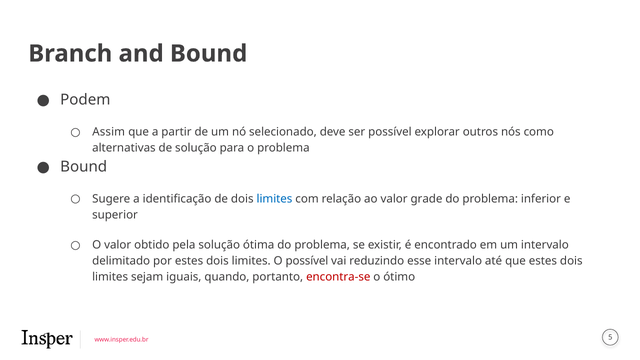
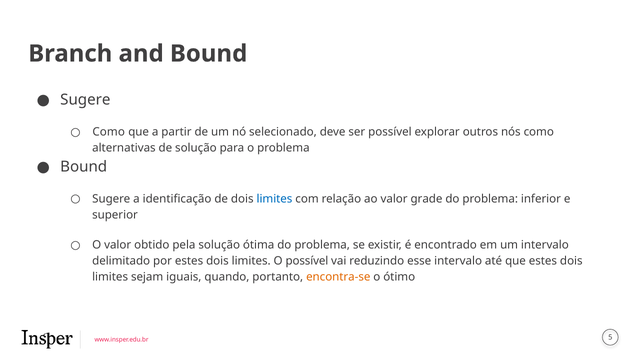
Podem: Podem -> Sugere (85, 100)
Assim: Assim -> Como (109, 132)
encontra-se colour: red -> orange (338, 277)
